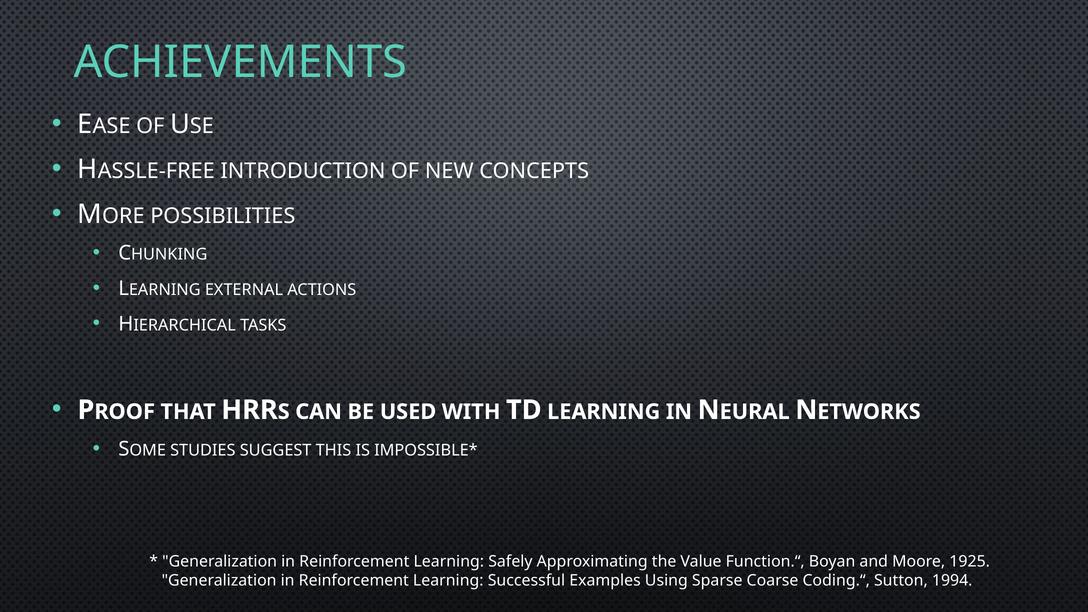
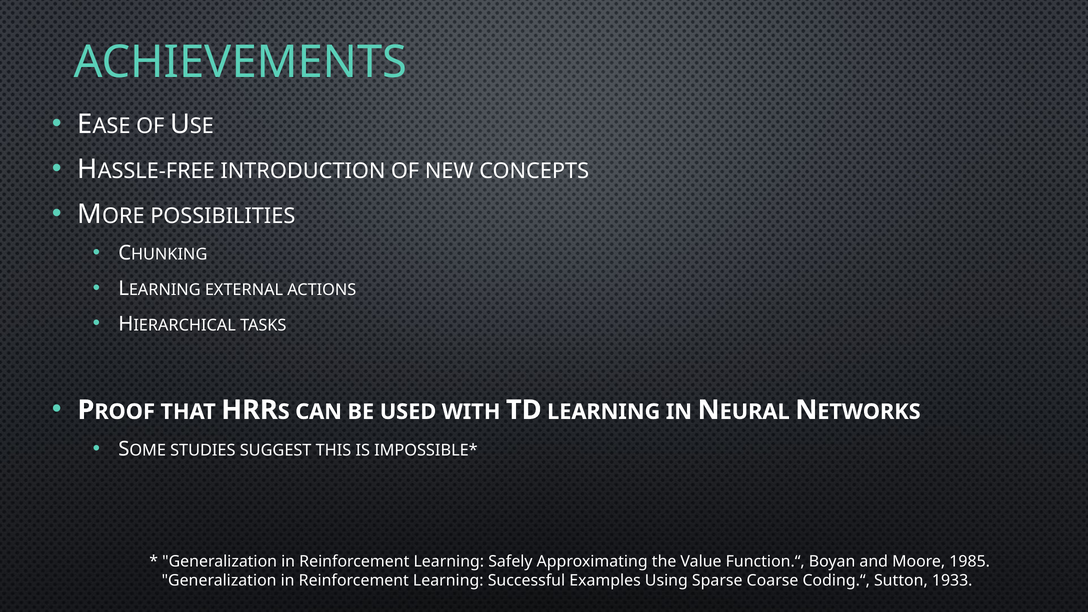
1925: 1925 -> 1985 (970, 561)
1994: 1994 -> 1933 (952, 580)
